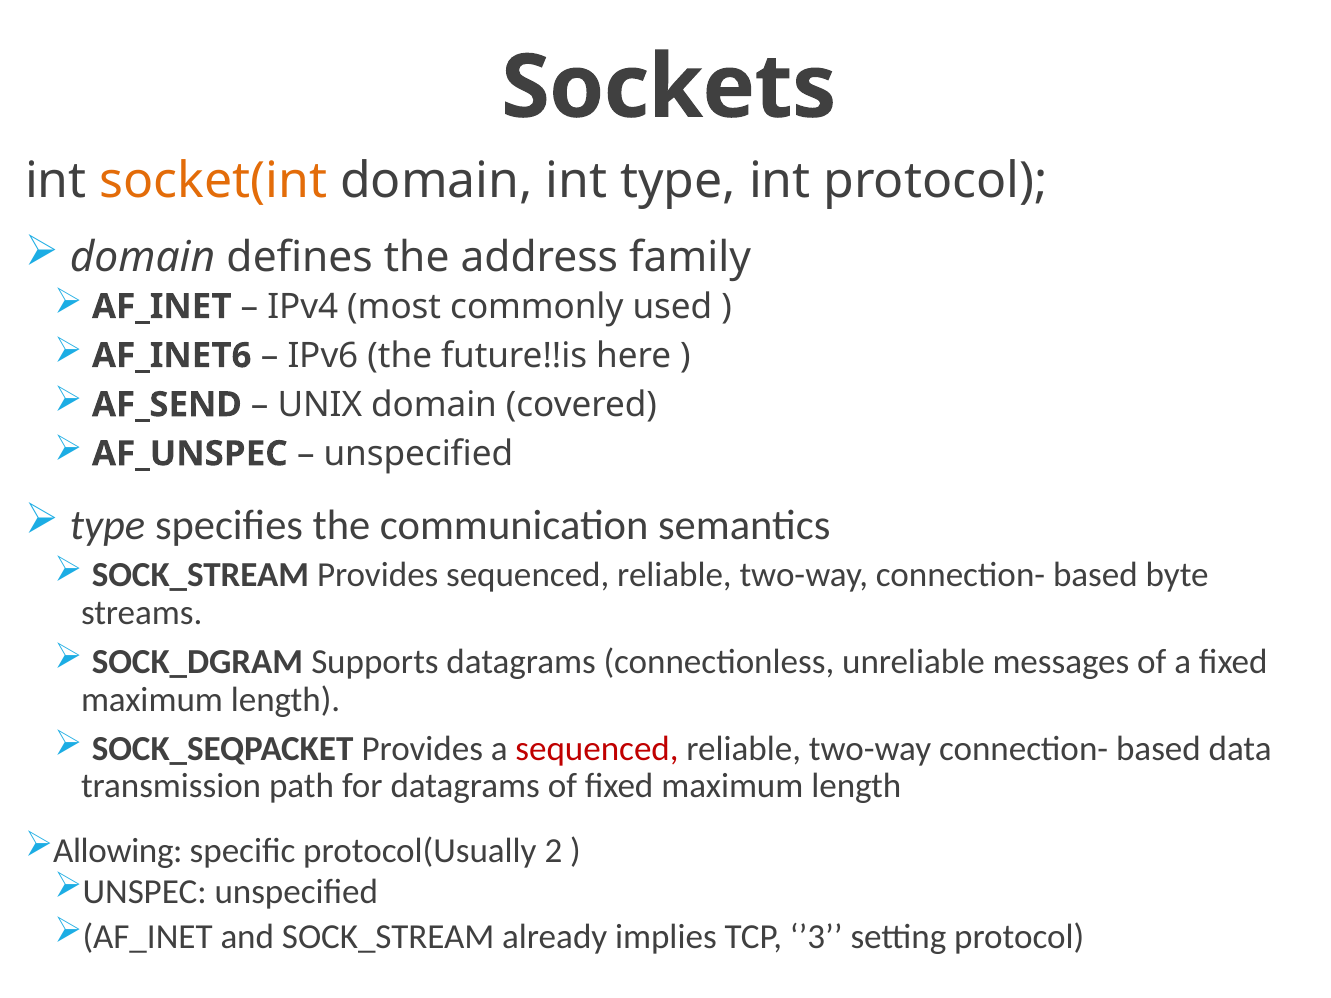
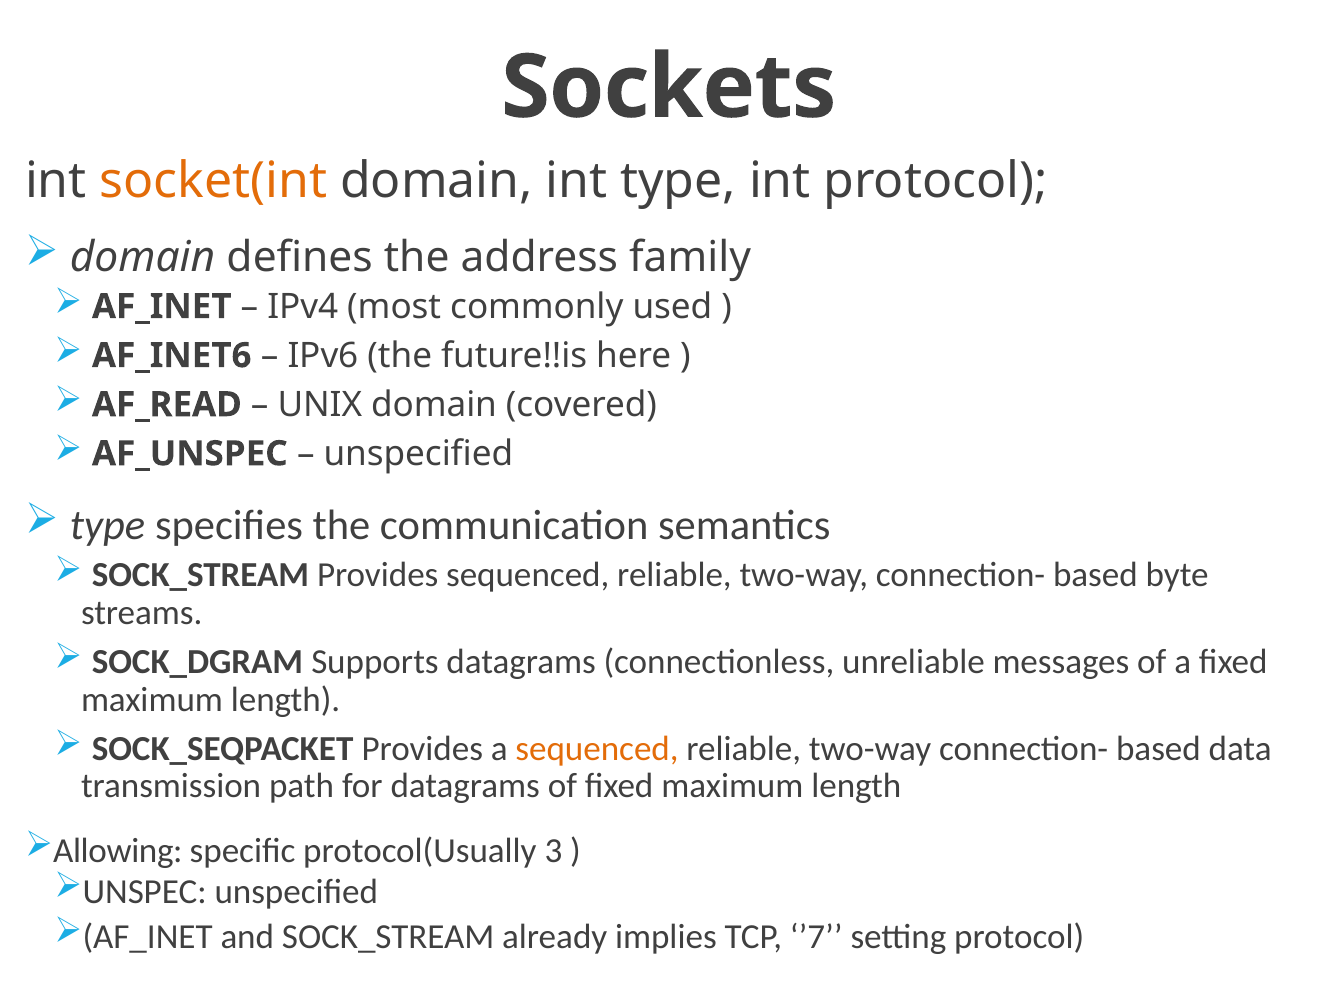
AF_SEND: AF_SEND -> AF_READ (167, 405)
sequenced colour: red -> orange (597, 749)
2: 2 -> 3 (553, 851)
’3: ’3 -> ’7 (816, 937)
